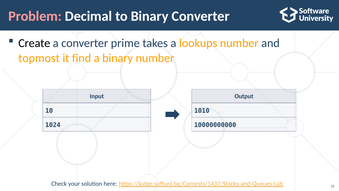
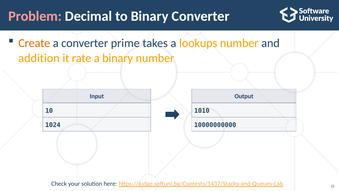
Create colour: black -> orange (34, 43)
topmost: topmost -> addition (39, 58)
find: find -> rate (82, 58)
